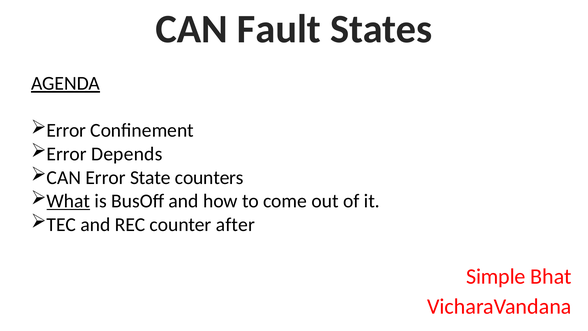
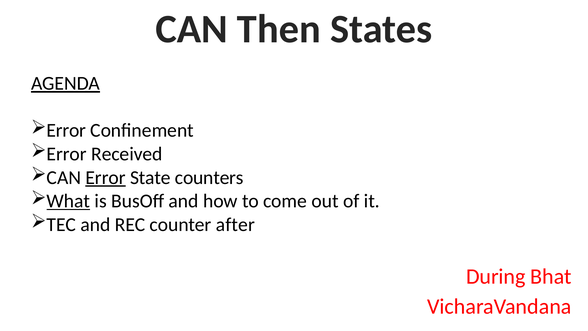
Fault: Fault -> Then (279, 29)
Depends: Depends -> Received (127, 154)
Error underline: none -> present (106, 177)
Simple: Simple -> During (496, 276)
